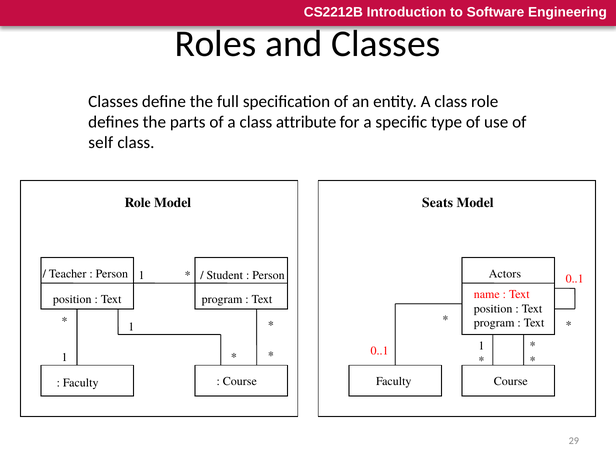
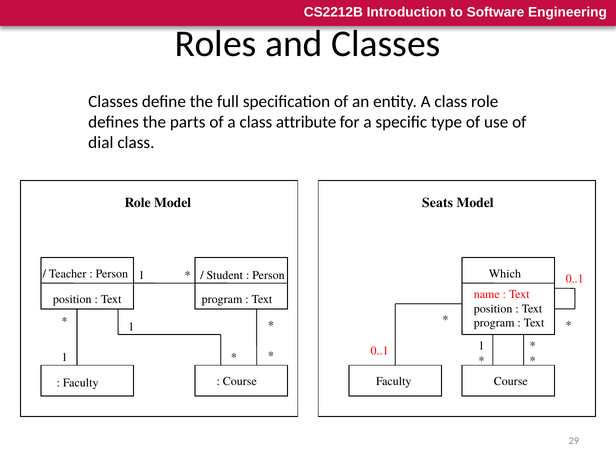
self: self -> dial (101, 143)
Actors: Actors -> Which (505, 274)
